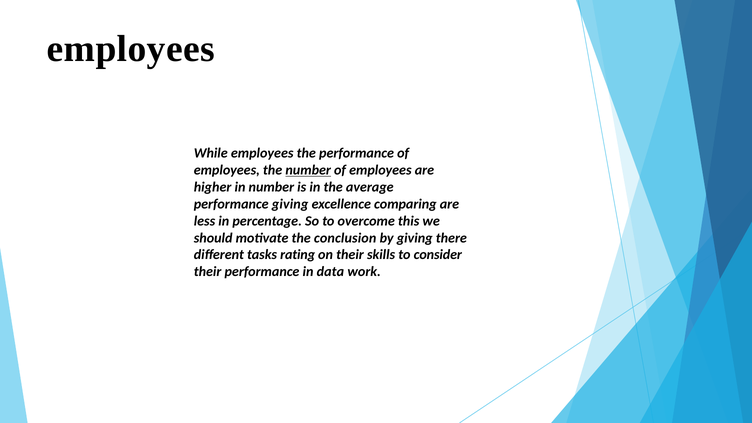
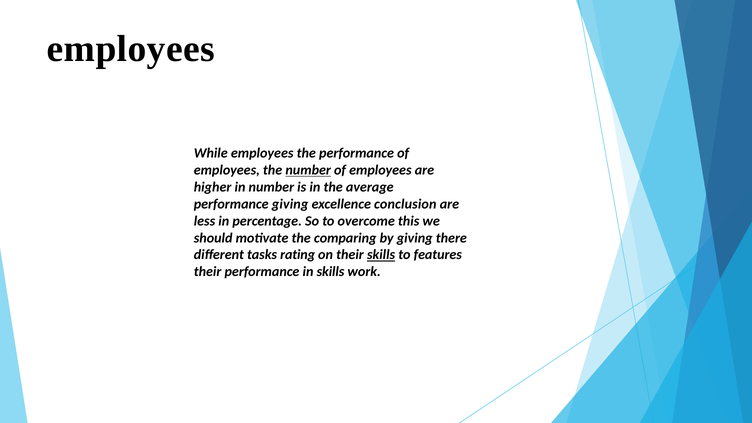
comparing: comparing -> conclusion (405, 204)
conclusion: conclusion -> comparing (345, 238)
skills underline: none -> present (381, 255)
consider: consider -> features (438, 255)
in data: data -> skills (331, 272)
